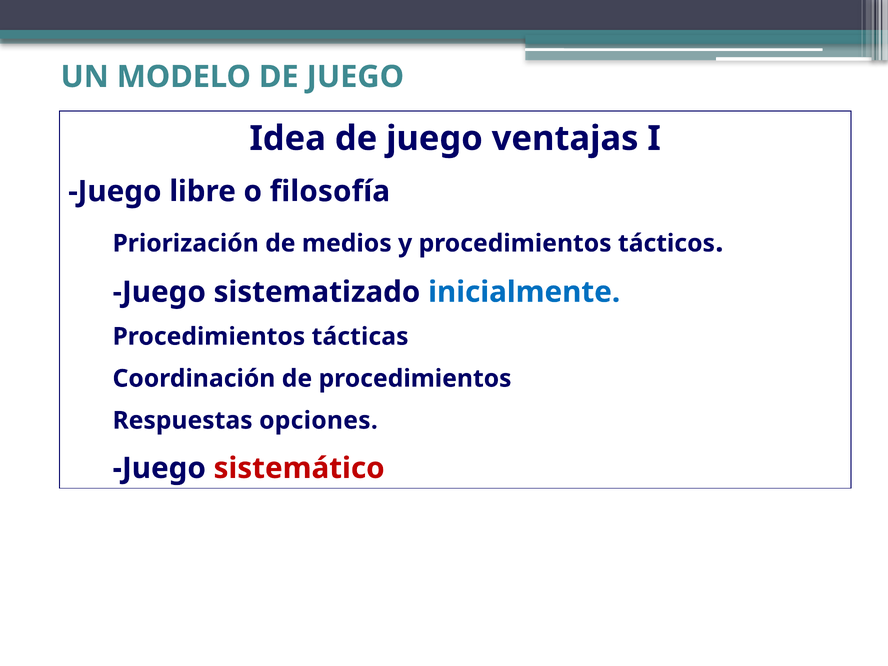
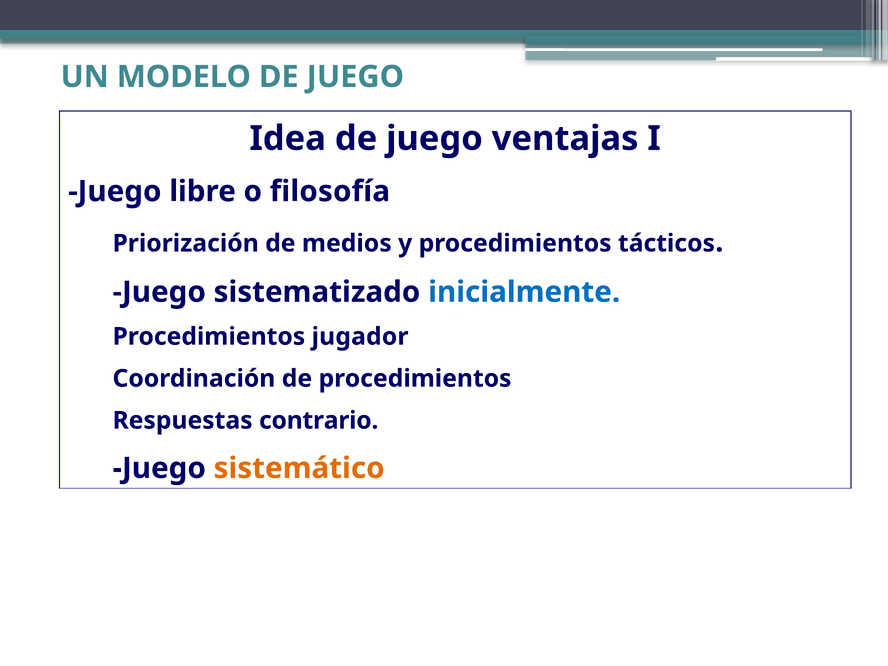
tácticas: tácticas -> jugador (360, 337)
opciones: opciones -> contrario (319, 421)
sistemático colour: red -> orange (299, 468)
